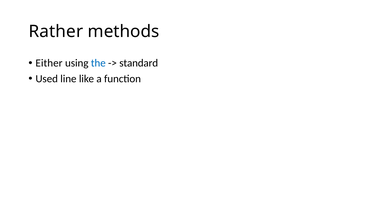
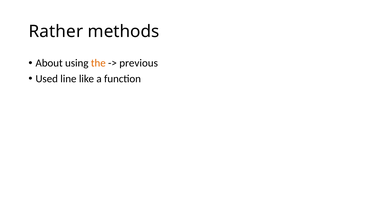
Either: Either -> About (49, 63)
the colour: blue -> orange (98, 63)
standard: standard -> previous (139, 63)
